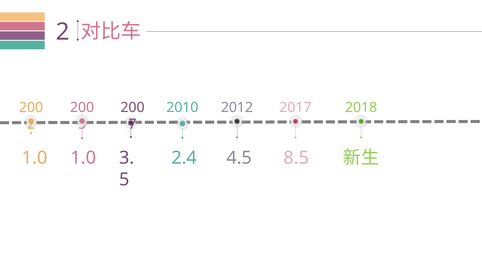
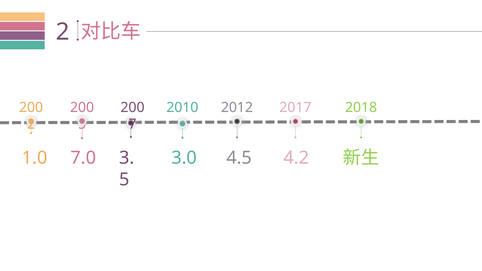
1.0 1.0: 1.0 -> 7.0 (83, 158)
2.4: 2.4 -> 3.0 (184, 158)
8.5: 8.5 -> 4.2 (296, 158)
